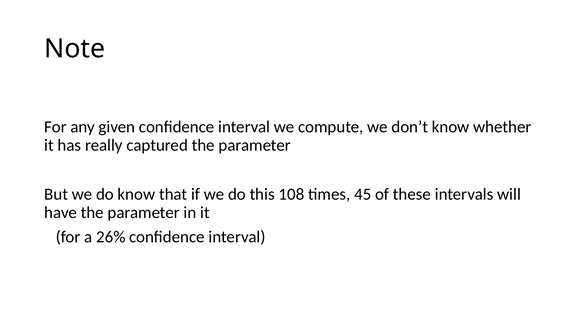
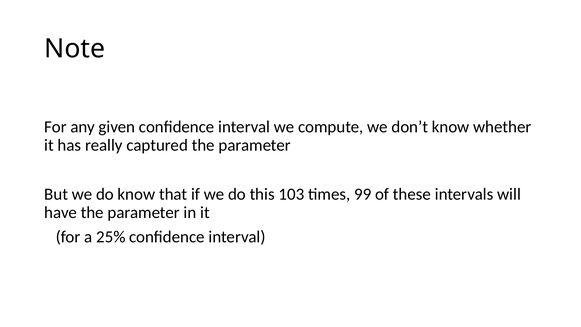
108: 108 -> 103 (291, 194)
45: 45 -> 99 (363, 194)
26%: 26% -> 25% (111, 237)
